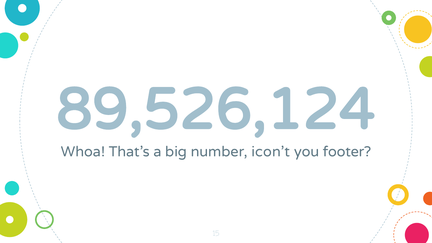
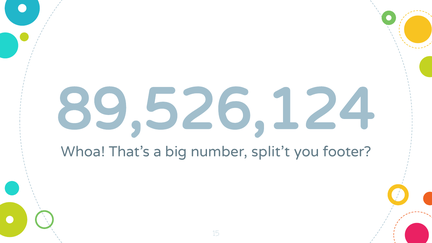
icon’t: icon’t -> split’t (271, 152)
